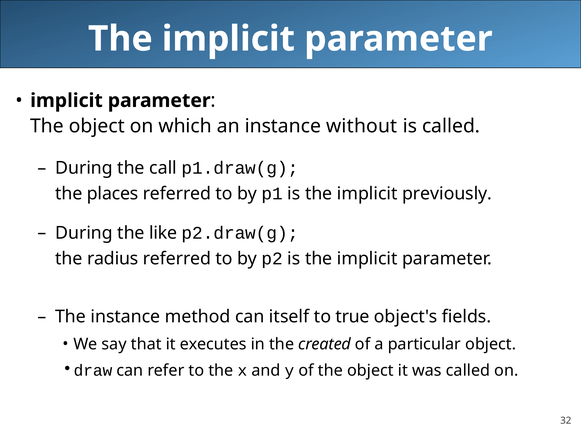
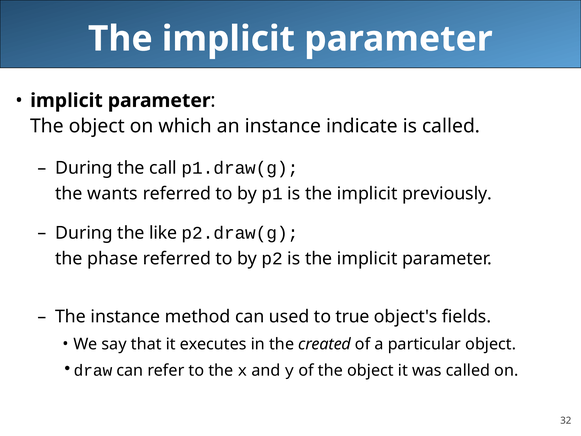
without: without -> indicate (362, 126)
places: places -> wants (113, 193)
radius: radius -> phase (113, 258)
itself: itself -> used (289, 317)
